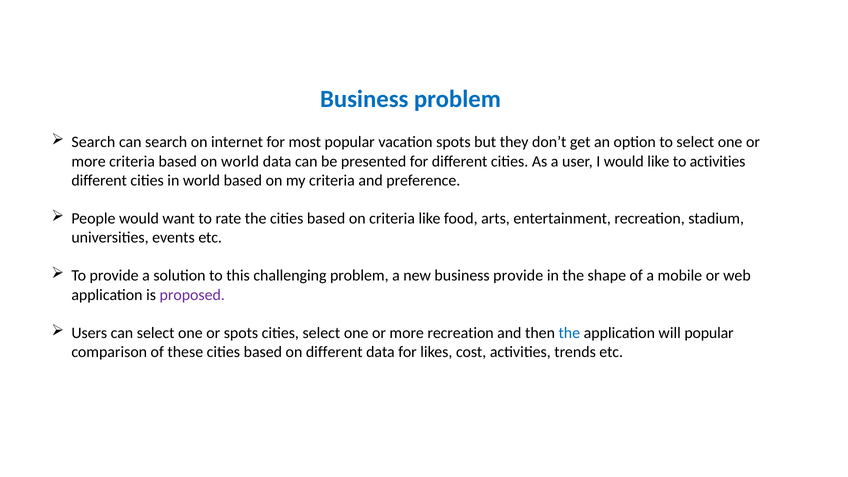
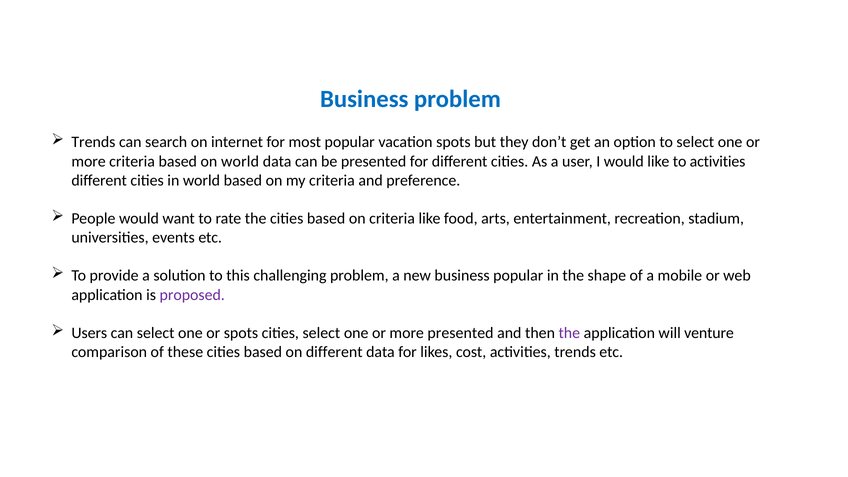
Search: Search -> Trends (93, 142)
business provide: provide -> popular (518, 276)
more recreation: recreation -> presented (460, 333)
the colour: blue -> purple (569, 333)
will popular: popular -> venture (709, 333)
